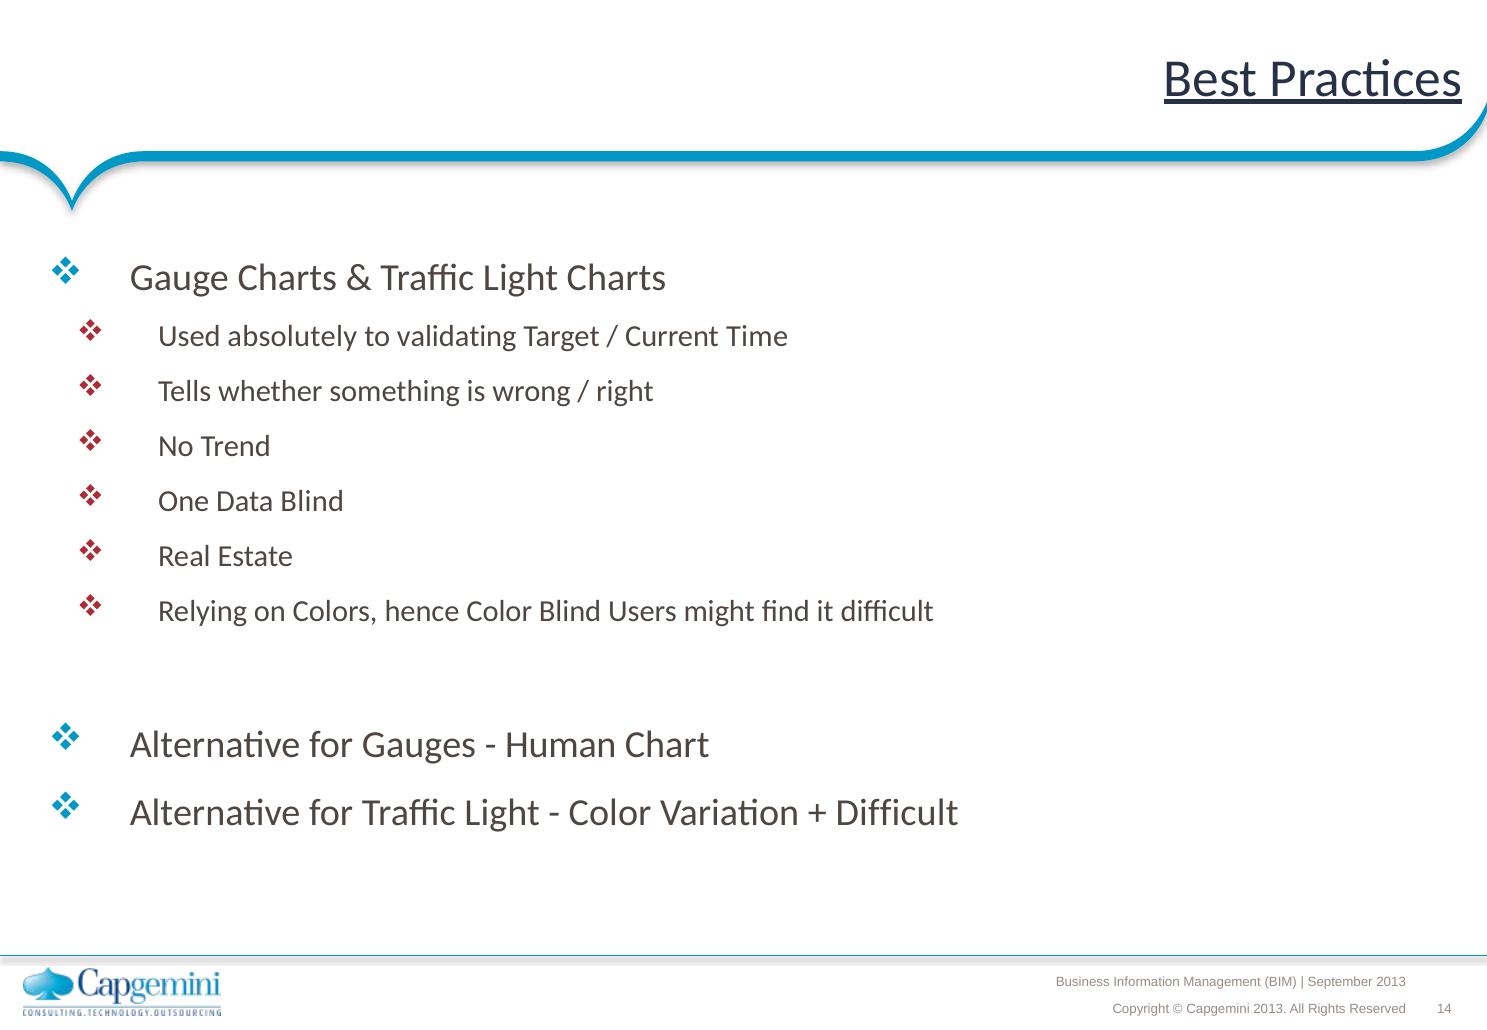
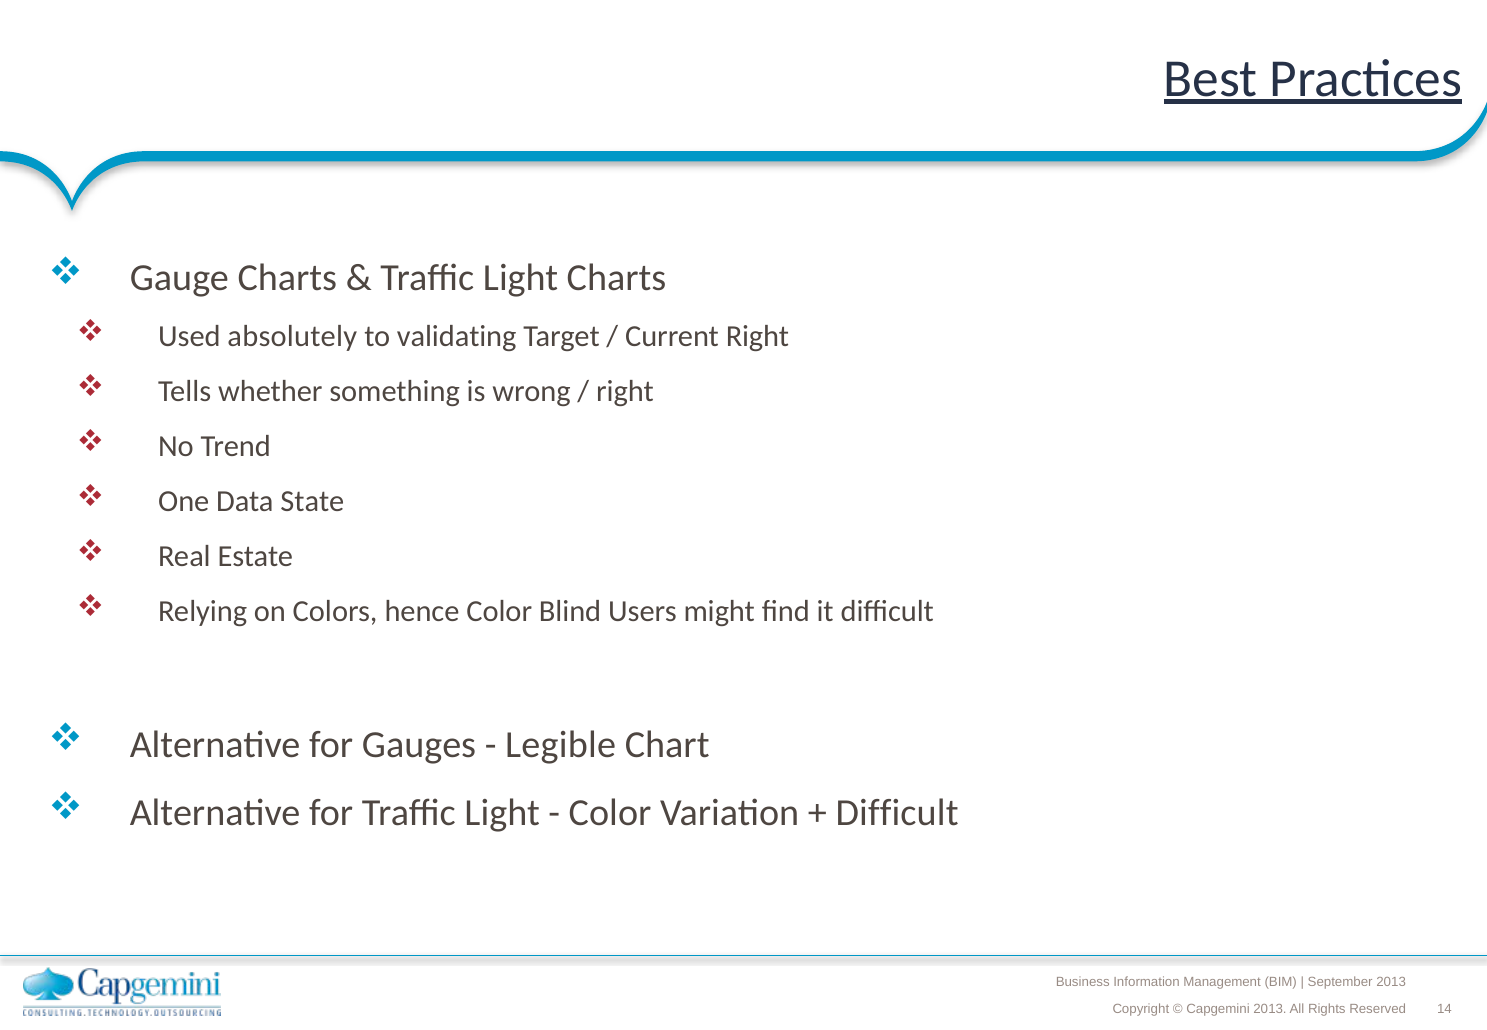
Current Time: Time -> Right (757, 337)
Data Blind: Blind -> State (312, 501)
Human: Human -> Legible (561, 744)
